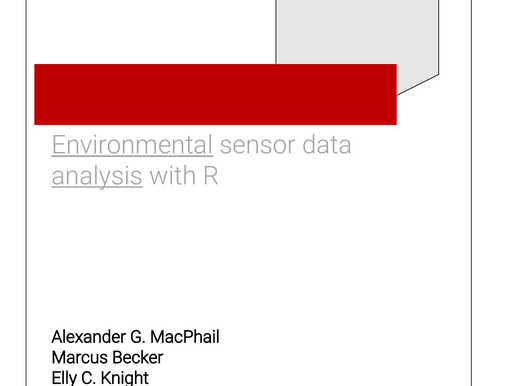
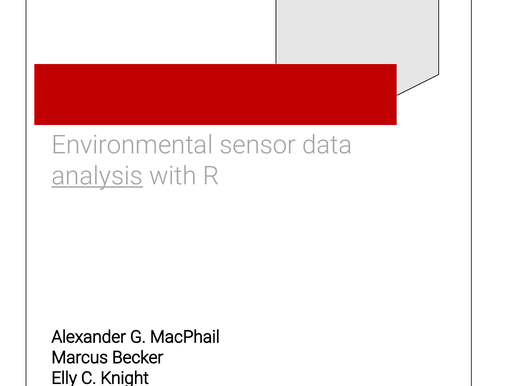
Environmental underline: present -> none (132, 145)
